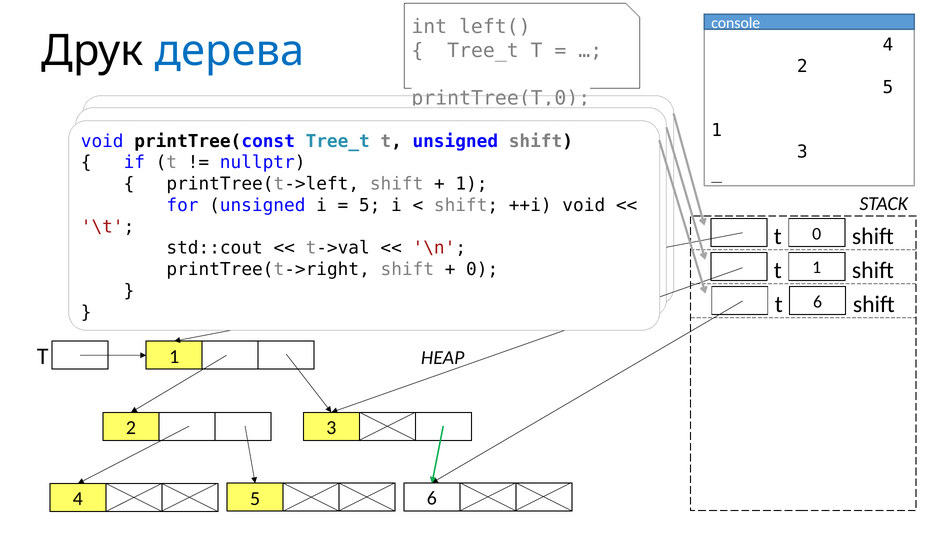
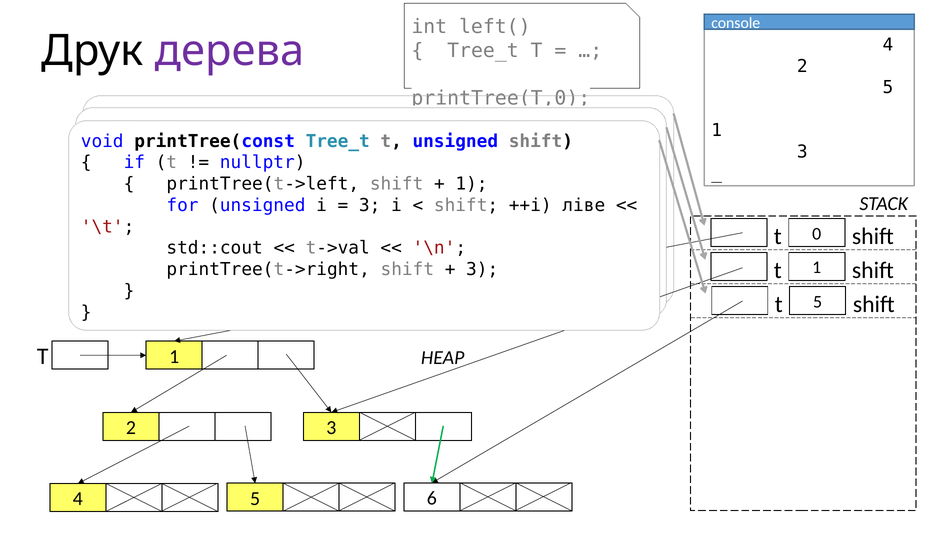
дерева colour: blue -> purple (229, 51)
5: 5 -> 3 (370, 205)
++i void: void -> ліве (584, 205)
0: 0 -> 3 (482, 269)
t 6: 6 -> 5 (818, 302)
